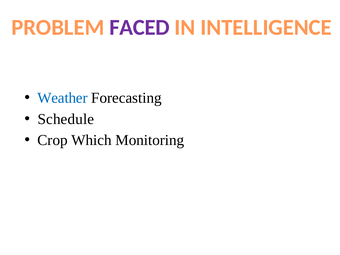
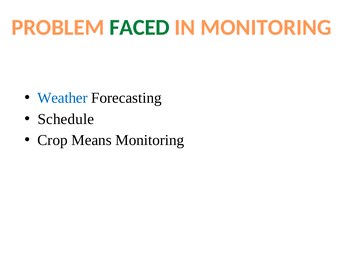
FACED colour: purple -> green (140, 27)
IN INTELLIGENCE: INTELLIGENCE -> MONITORING (266, 27)
Which: Which -> Means (92, 140)
